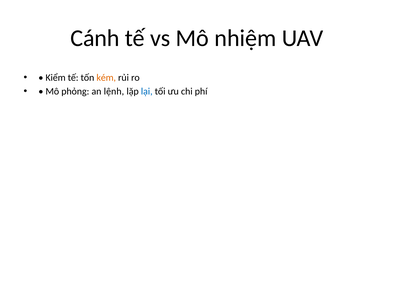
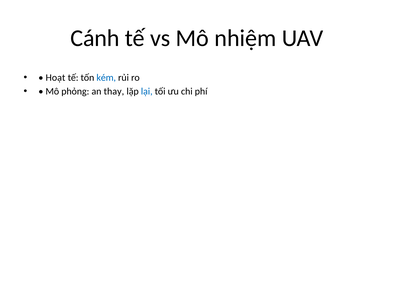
Kiểm: Kiểm -> Hoạt (55, 78)
kém colour: orange -> blue (106, 78)
lệnh: lệnh -> thay (114, 91)
